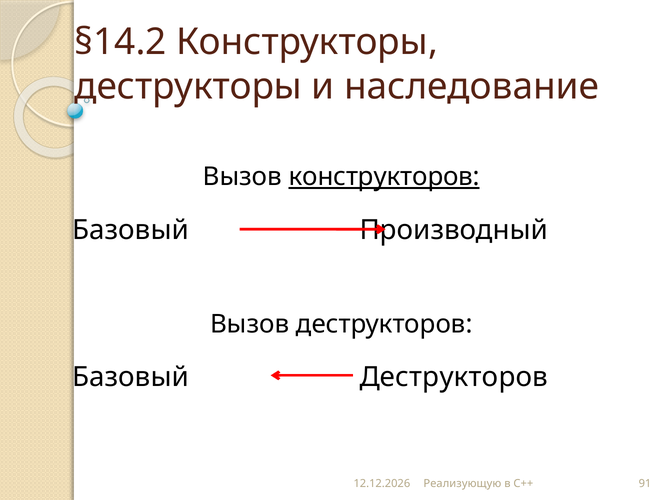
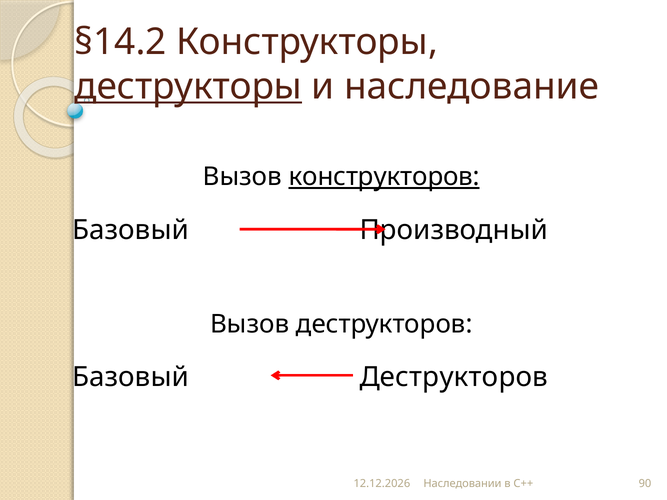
деструкторы underline: none -> present (188, 87)
Реализующую: Реализующую -> Наследовании (462, 484)
91: 91 -> 90 (645, 484)
